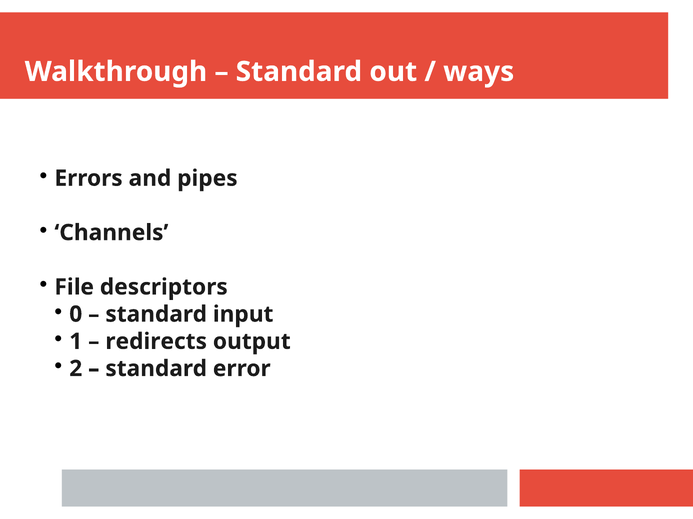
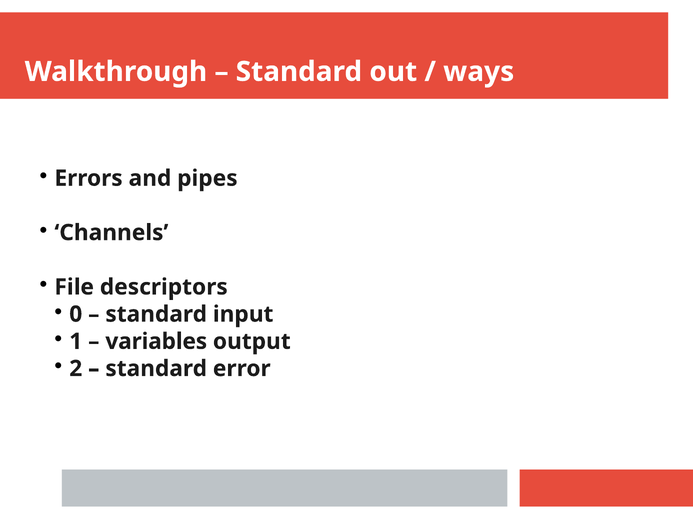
redirects: redirects -> variables (156, 342)
